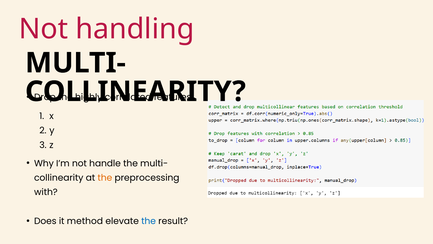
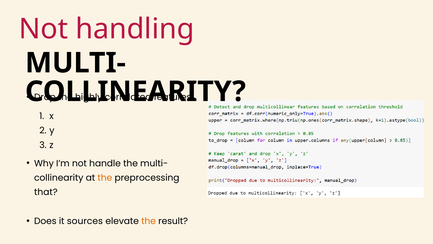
with: with -> that (46, 192)
method: method -> sources (85, 221)
the colour: blue -> orange (149, 221)
